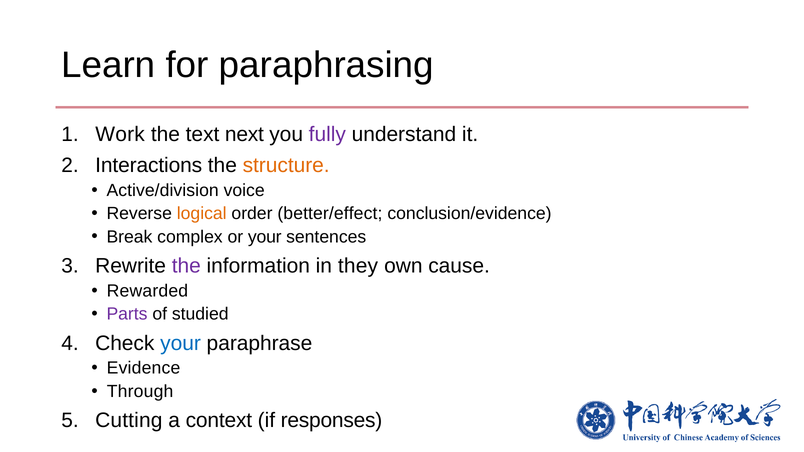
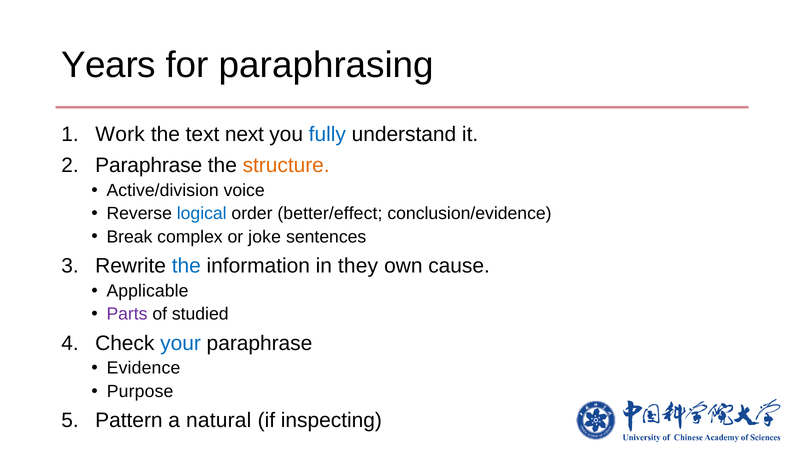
Learn: Learn -> Years (109, 65)
fully colour: purple -> blue (327, 135)
Interactions: Interactions -> Paraphrase (149, 166)
logical colour: orange -> blue (202, 214)
or your: your -> joke (265, 237)
the colour: purple -> blue (186, 266)
Rewarded: Rewarded -> Applicable (147, 291)
Through: Through -> Purpose (140, 392)
Cutting: Cutting -> Pattern (129, 421)
context: context -> natural (219, 421)
responses: responses -> inspecting (331, 421)
